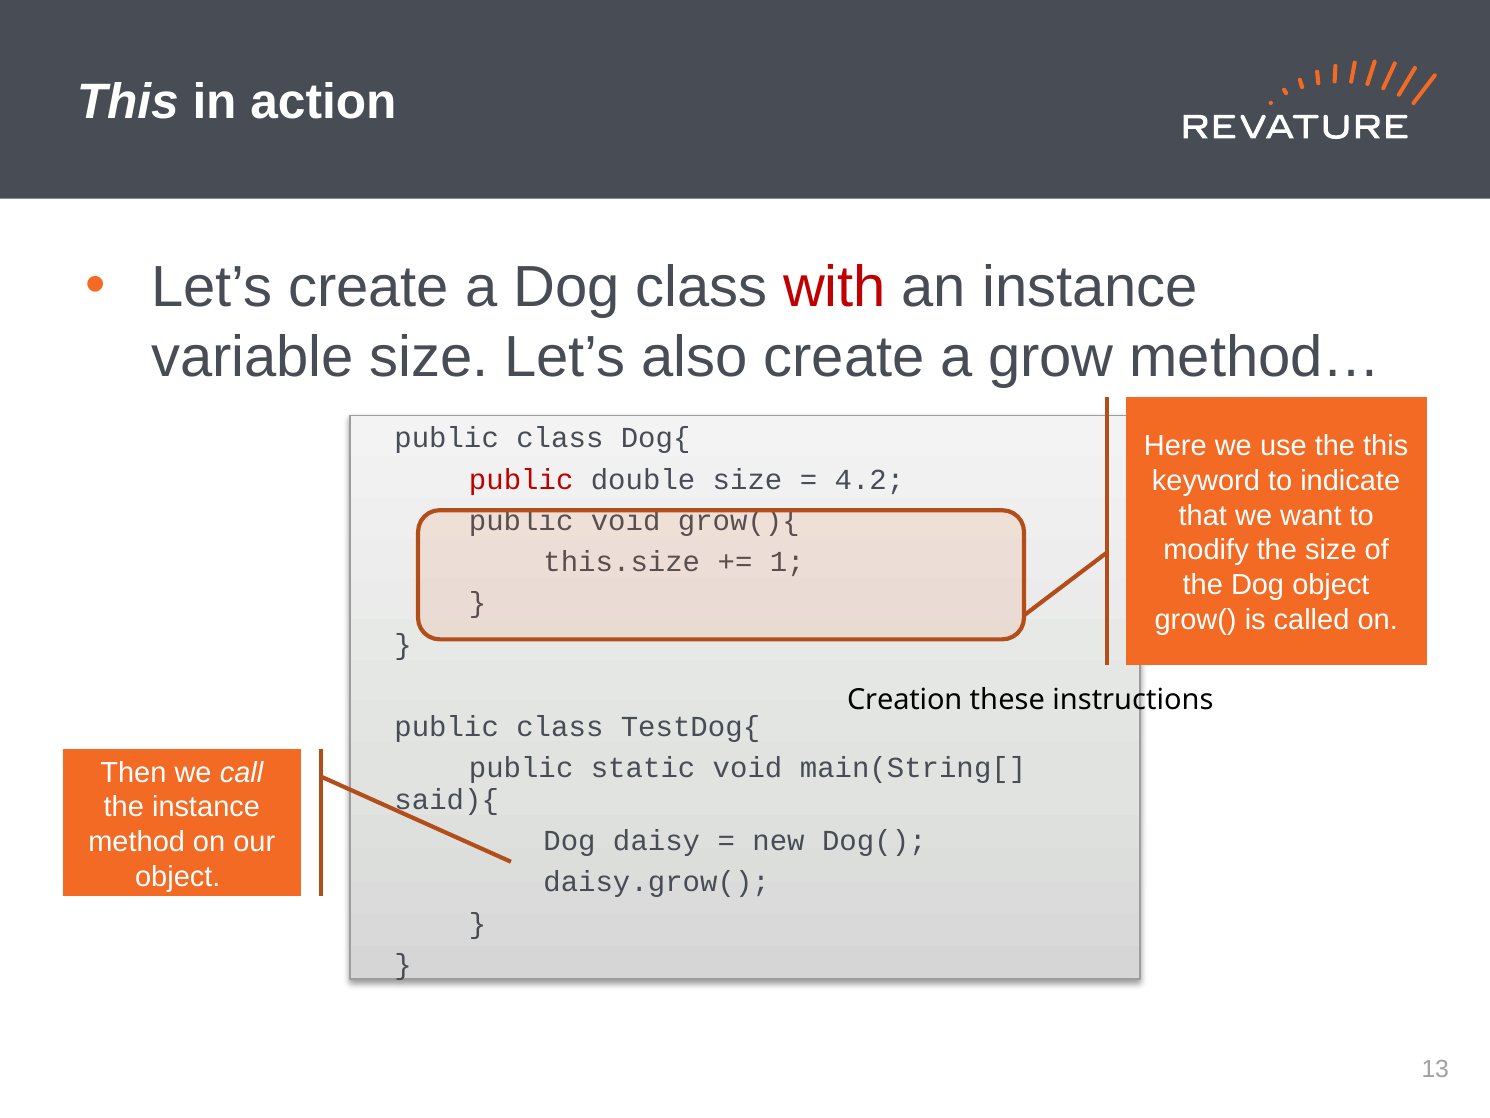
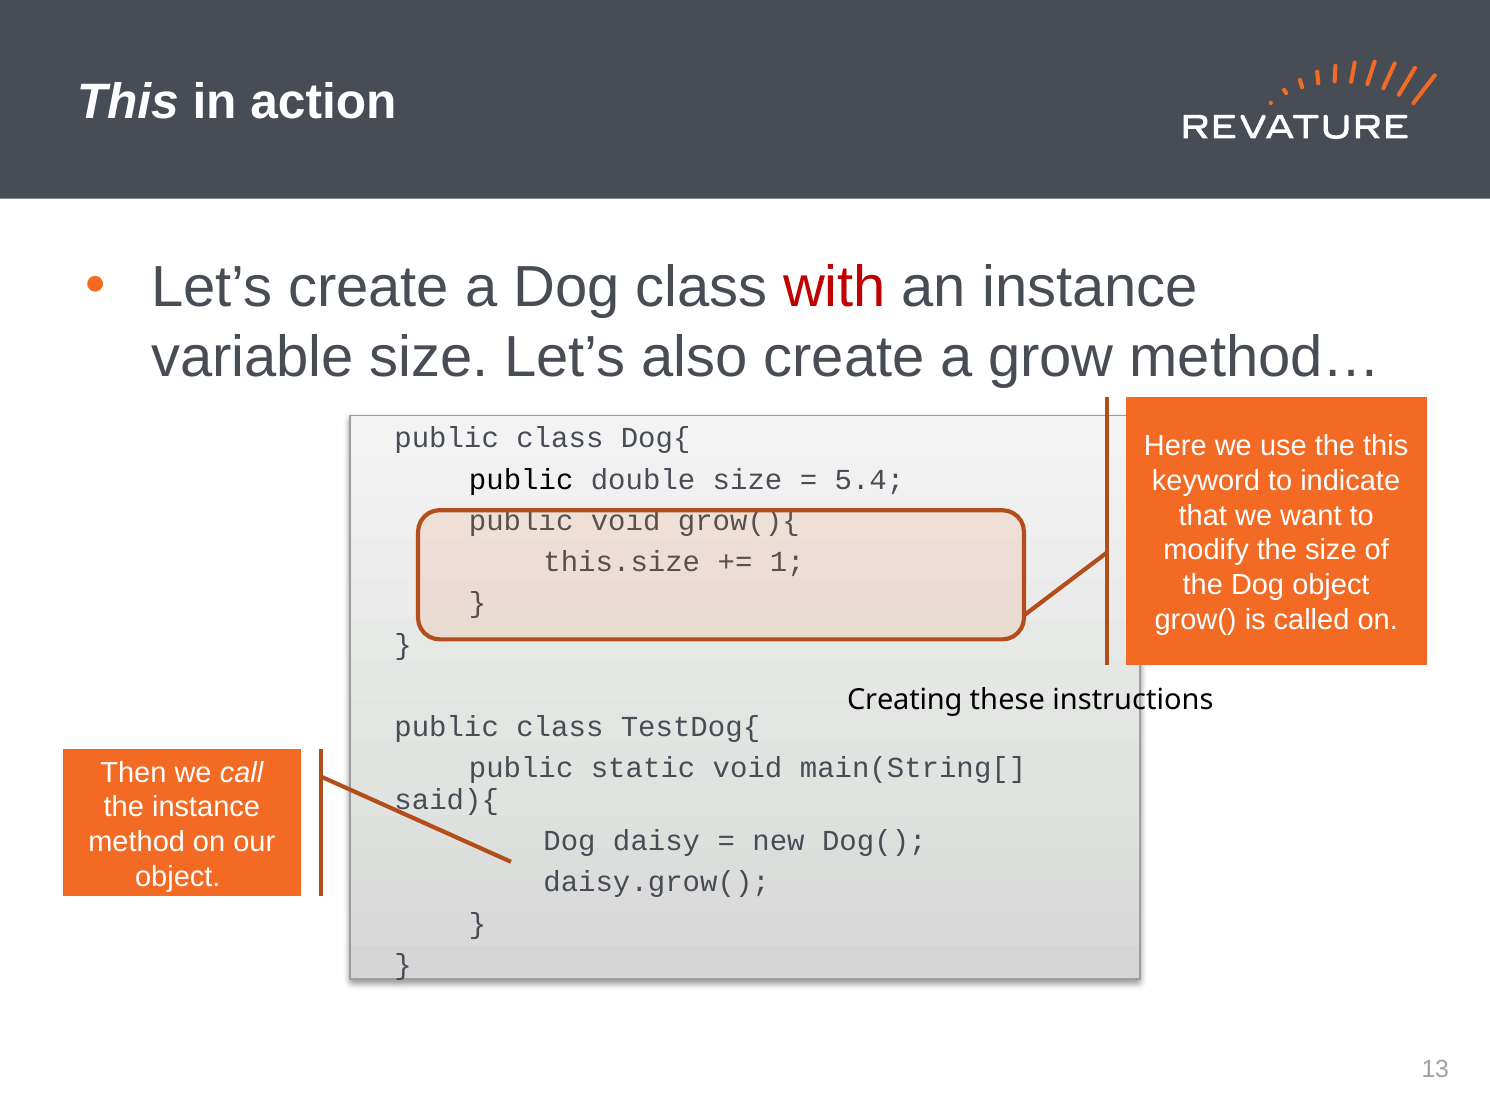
public colour: red -> black (521, 479)
4.2: 4.2 -> 5.4 (869, 479)
Creation: Creation -> Creating (905, 700)
